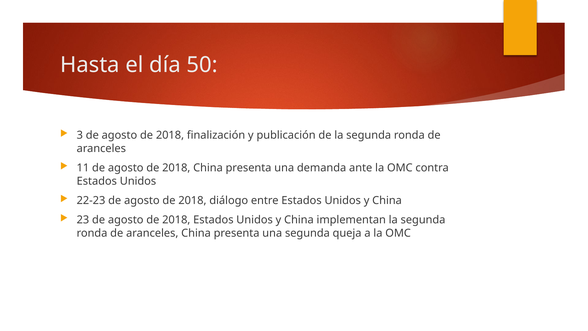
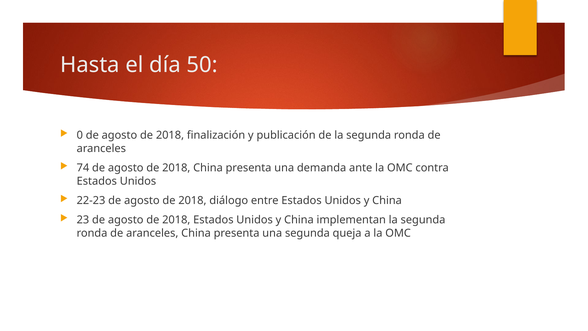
3: 3 -> 0 (80, 135)
11: 11 -> 74 (83, 168)
